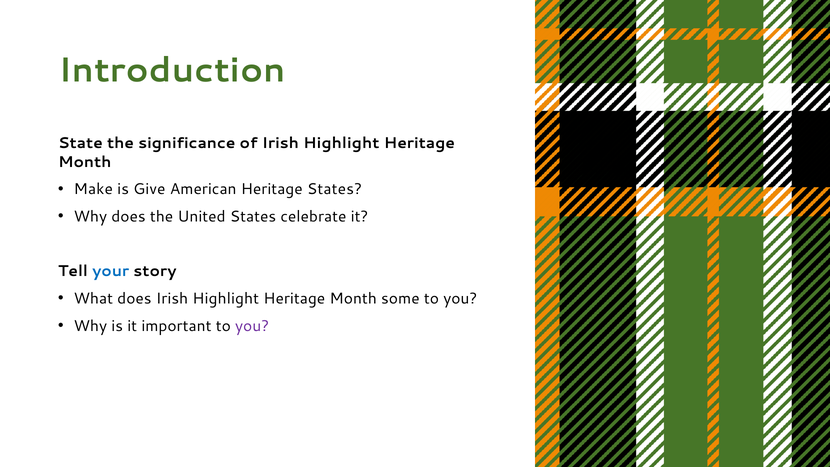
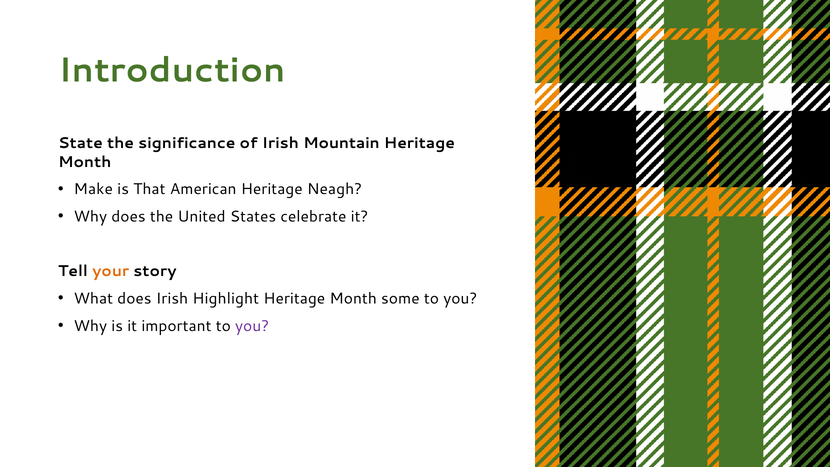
of Irish Highlight: Highlight -> Mountain (341, 143)
Give: Give -> That (149, 189)
Heritage States: States -> Neagh (335, 189)
your colour: blue -> orange (111, 271)
